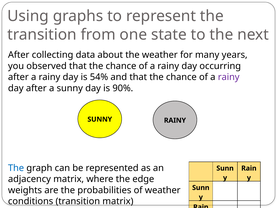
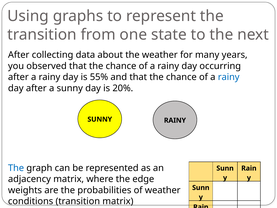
54%: 54% -> 55% (99, 77)
rainy colour: purple -> blue (229, 77)
90%: 90% -> 20% (123, 88)
